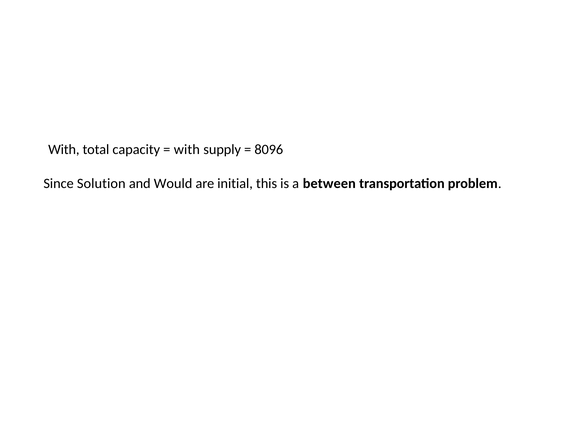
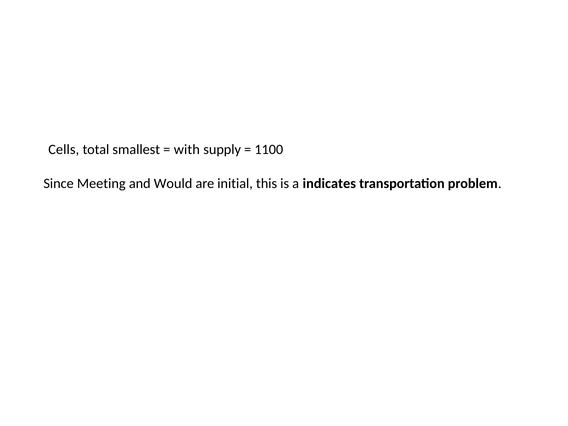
With: With -> Cells (64, 150)
capacity: capacity -> smallest (136, 150)
8096: 8096 -> 1100 (269, 150)
Solution: Solution -> Meeting (101, 183)
between: between -> indicates (329, 183)
